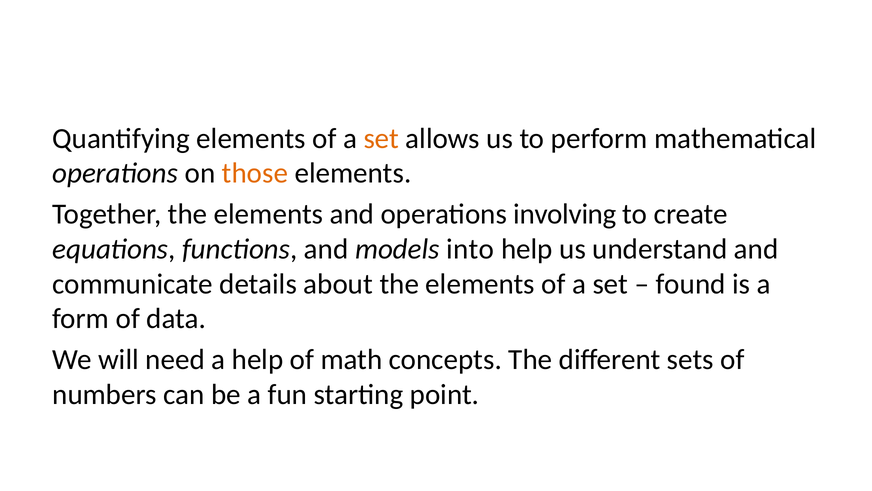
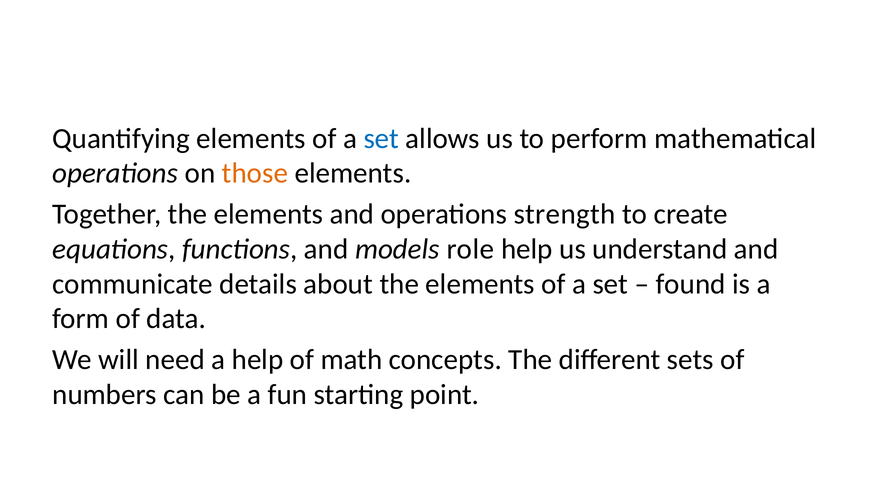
set colour: orange -> blue (381, 138)
involving: involving -> strength (565, 214)
into: into -> role (470, 249)
